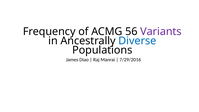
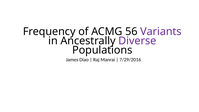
Diverse colour: blue -> purple (137, 41)
